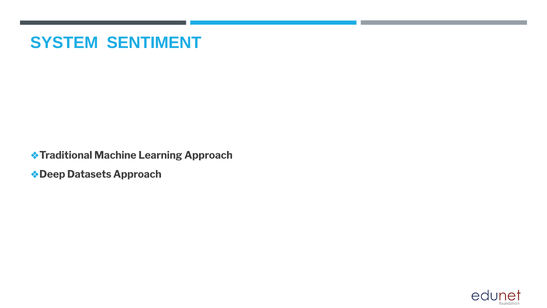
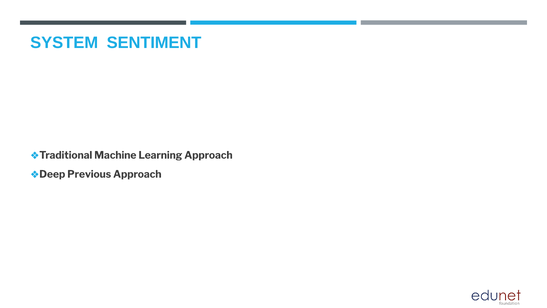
Datasets: Datasets -> Previous (89, 174)
